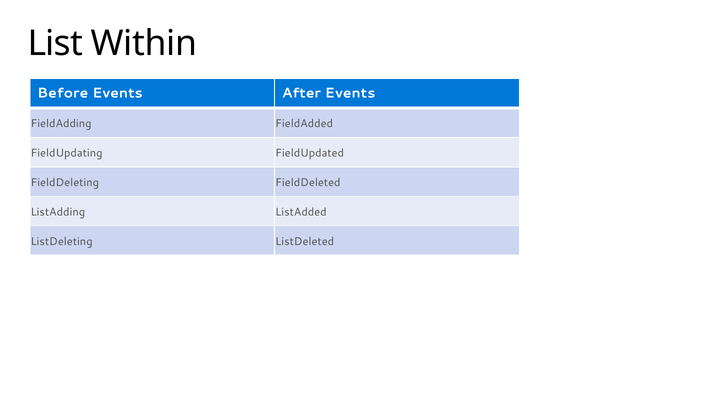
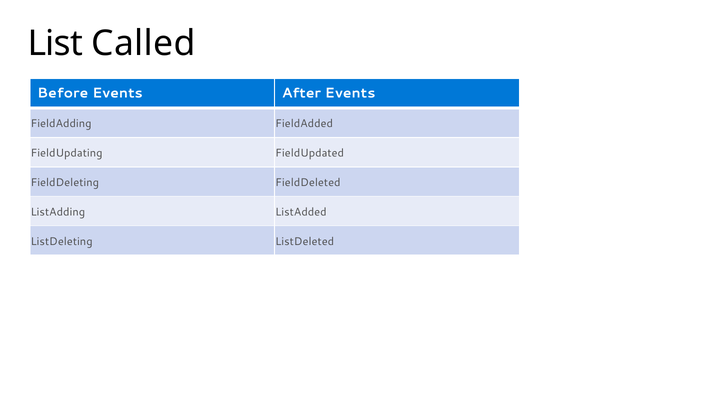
Within: Within -> Called (143, 43)
